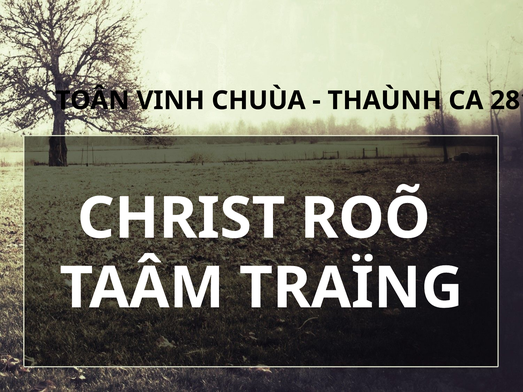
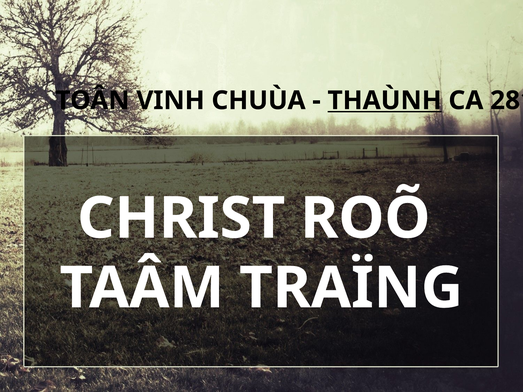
THAÙNH underline: none -> present (385, 101)
